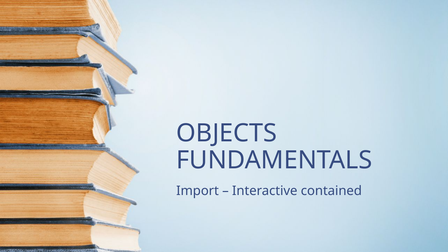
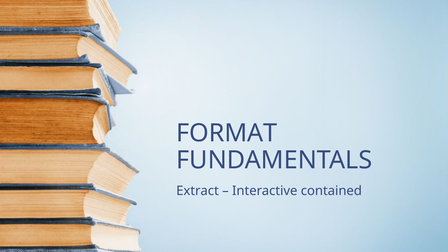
OBJECTS: OBJECTS -> FORMAT (227, 133)
Import: Import -> Extract (198, 191)
